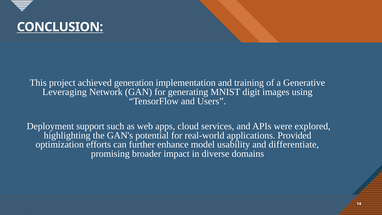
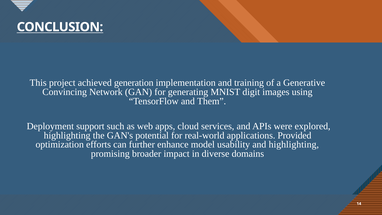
Leveraging: Leveraging -> Convincing (65, 92)
Users: Users -> Them (212, 101)
and differentiate: differentiate -> highlighting (294, 144)
